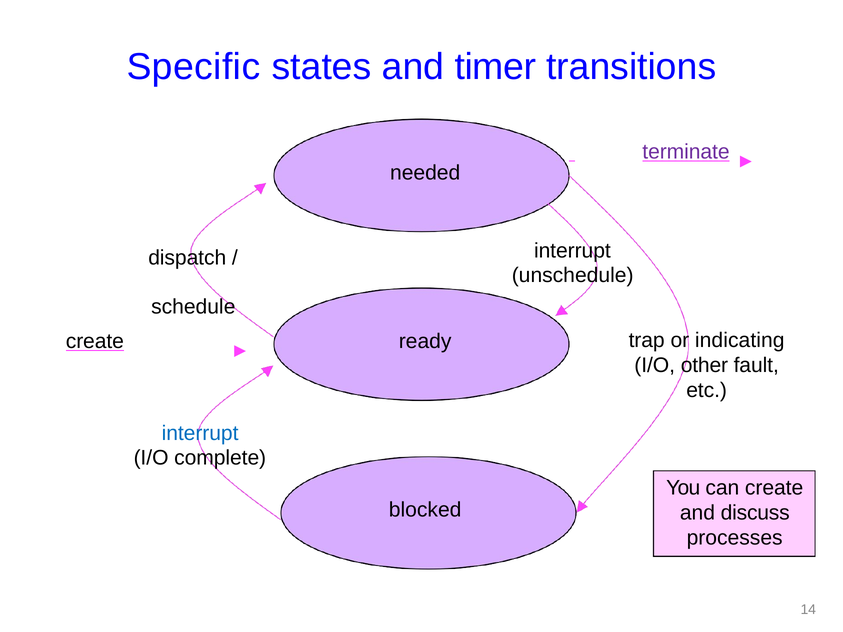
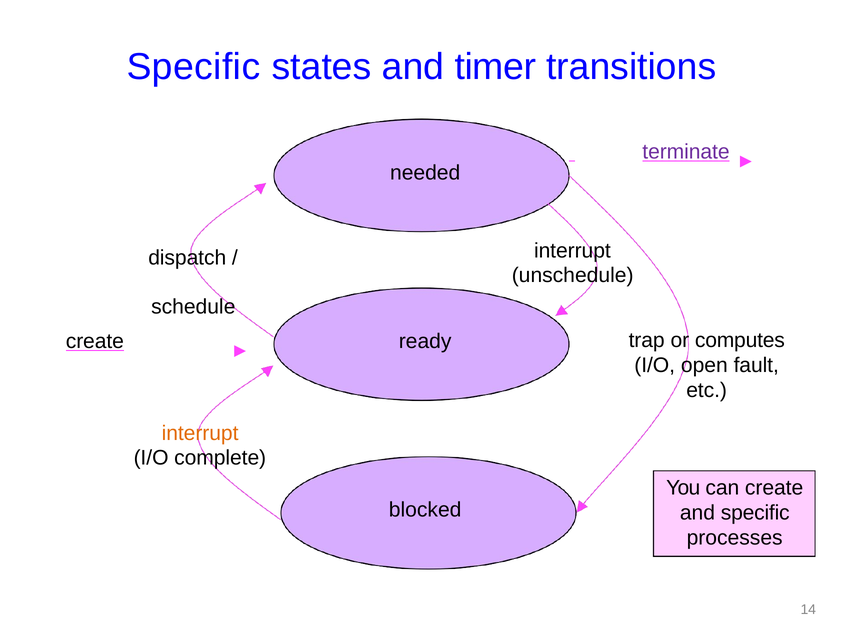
indicating: indicating -> computes (740, 341)
other: other -> open (704, 366)
interrupt colour: blue -> orange (200, 433)
and discuss: discuss -> specific (755, 513)
